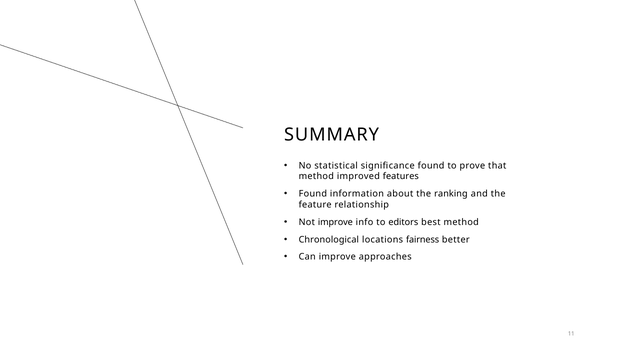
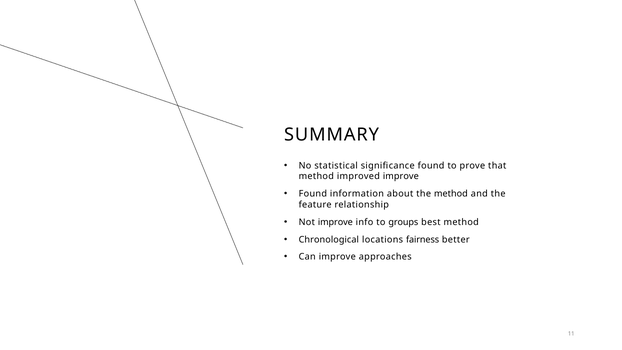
improved features: features -> improve (401, 176)
the ranking: ranking -> method (451, 194)
editors: editors -> groups (403, 222)
